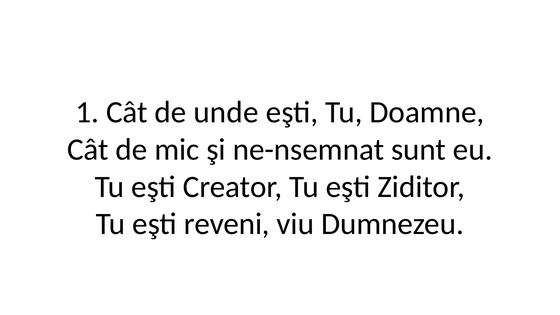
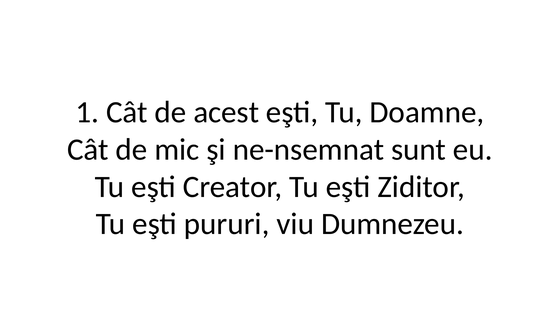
unde: unde -> acest (226, 112)
reveni: reveni -> pururi (227, 224)
